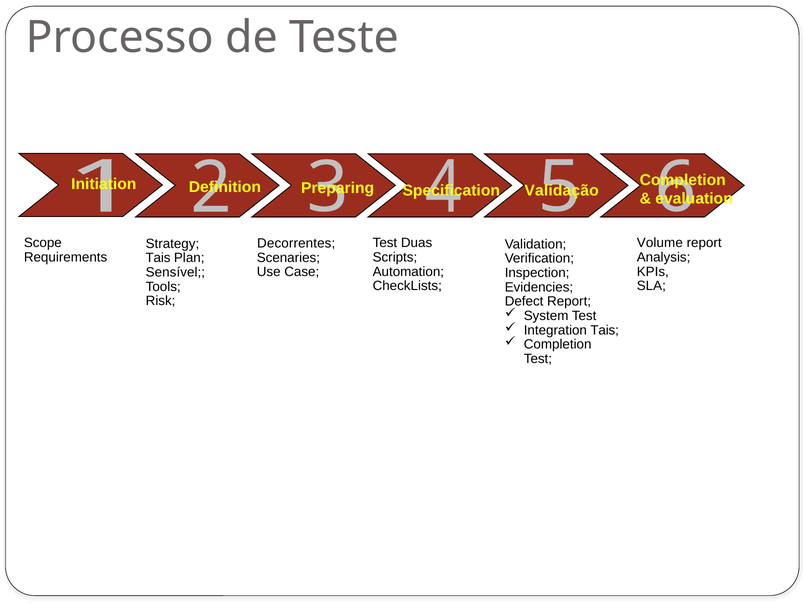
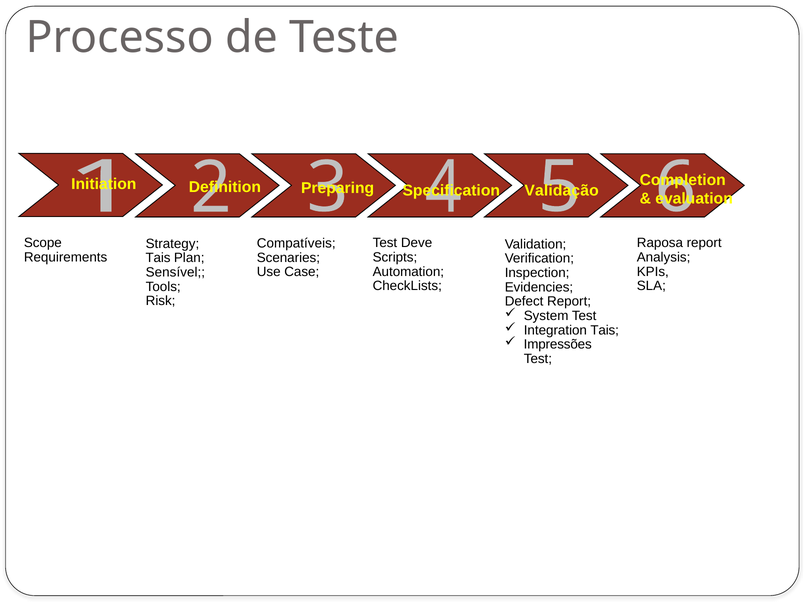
Duas: Duas -> Deve (417, 243)
Volume: Volume -> Raposa (660, 243)
Decorrentes: Decorrentes -> Compatíveis (296, 243)
Completion: Completion -> Impressões (558, 344)
